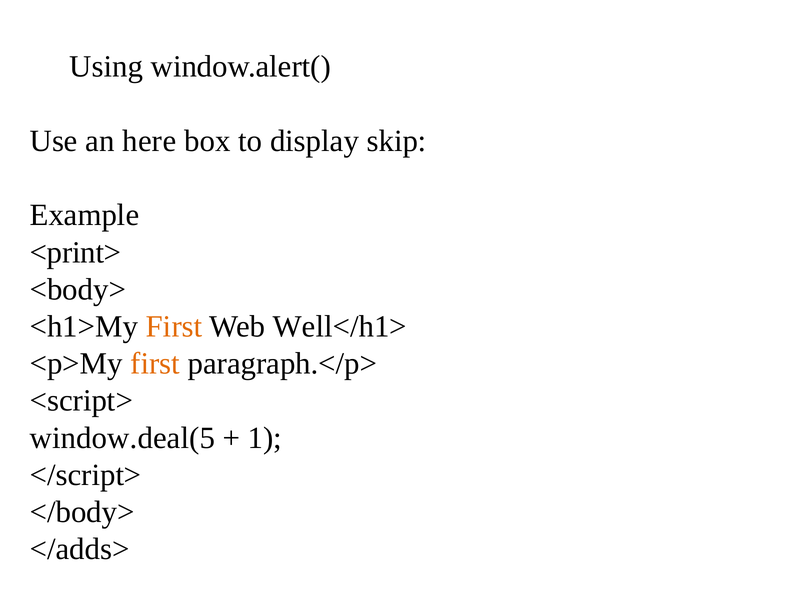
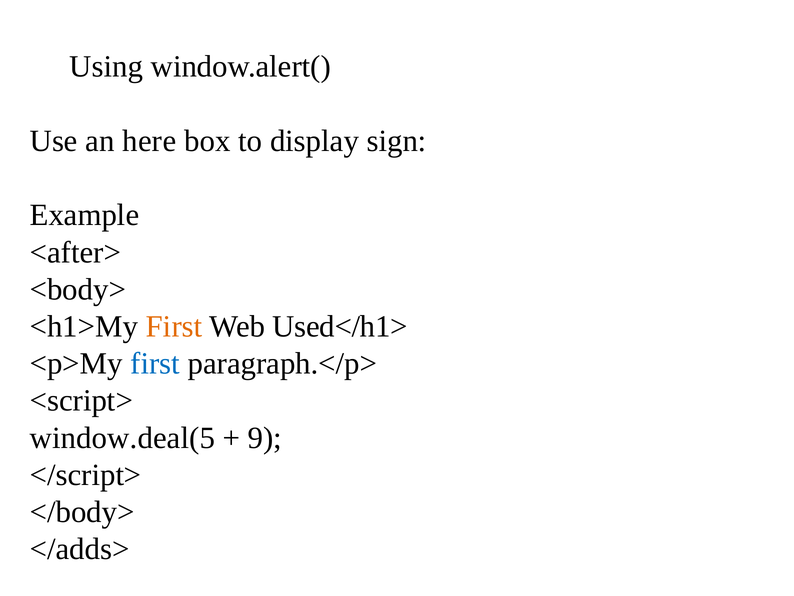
skip: skip -> sign (397, 141)
<print>: <print> -> <after> (75, 252)
Well</h1>: Well</h1> -> Used</h1> (340, 326)
first colour: orange -> blue (155, 363)
1: 1 -> 9 (265, 437)
